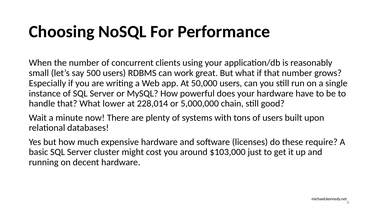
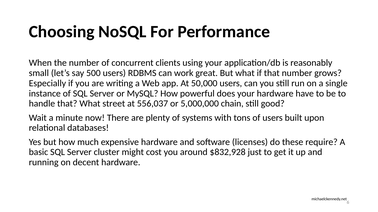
lower: lower -> street (114, 104)
228,014: 228,014 -> 556,037 (153, 104)
$103,000: $103,000 -> $832,928 (228, 153)
